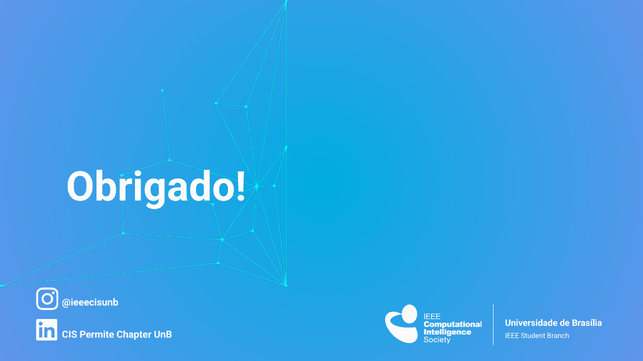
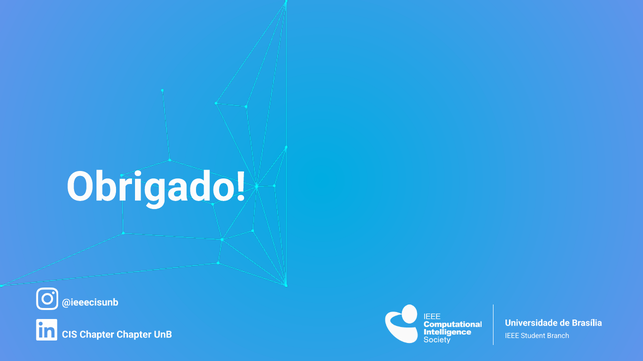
CIS Permite: Permite -> Chapter (97, 335)
